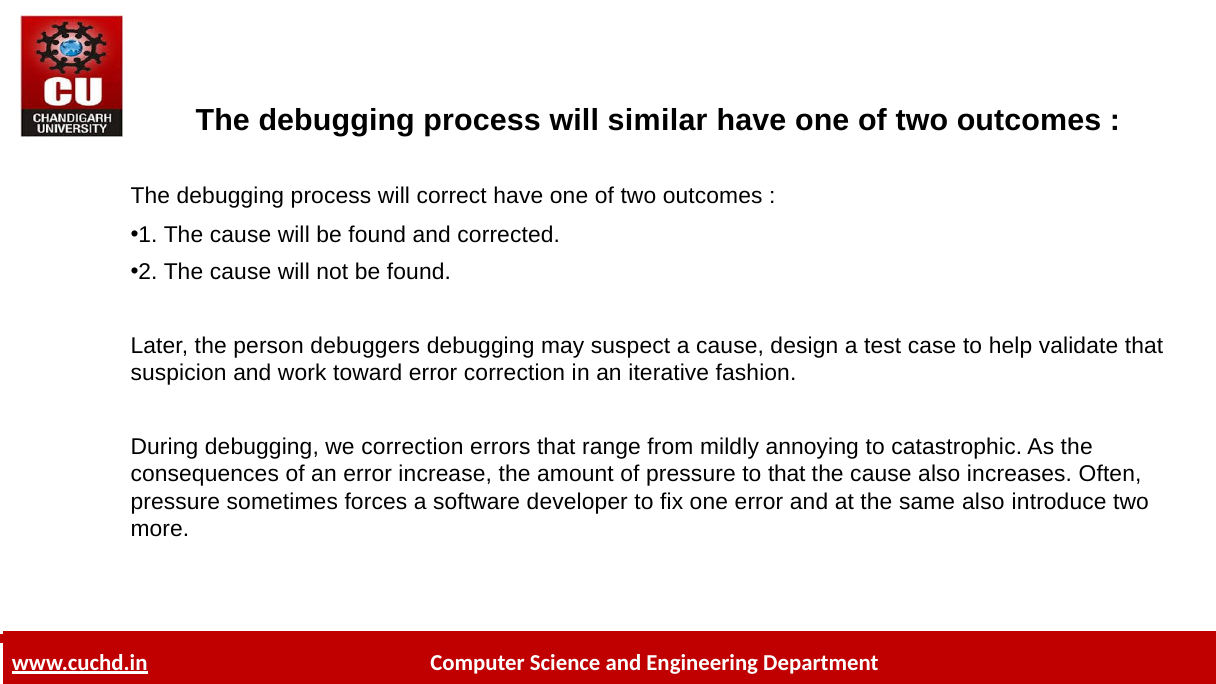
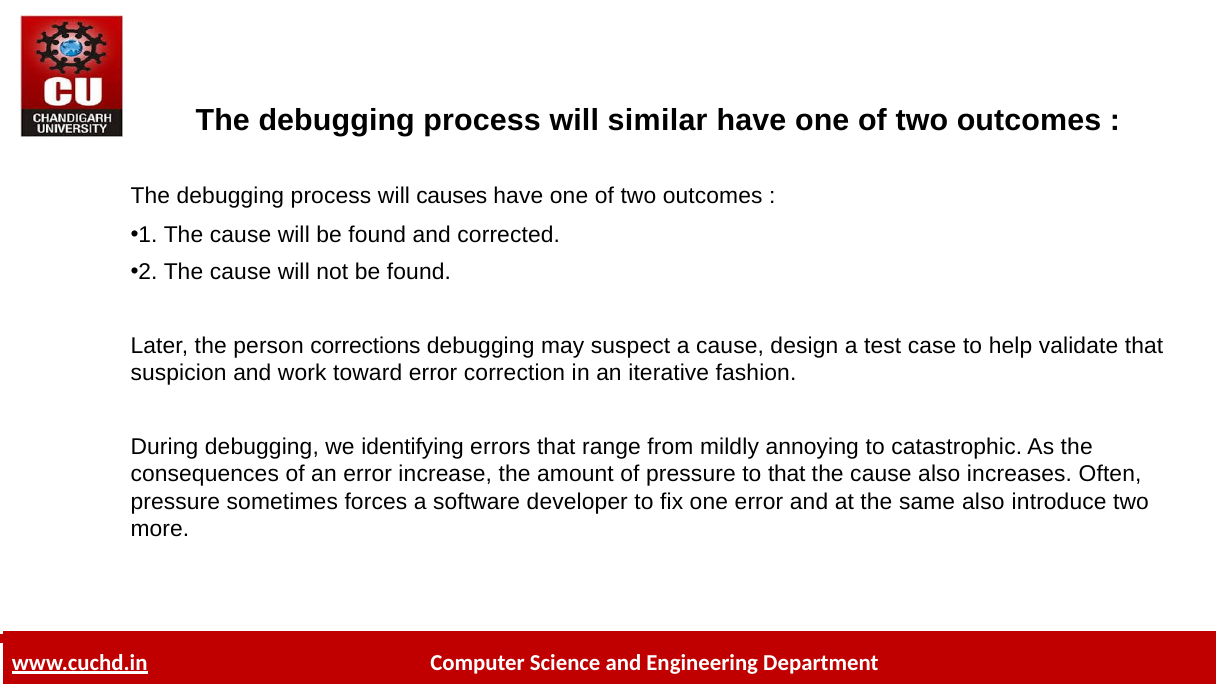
correct: correct -> causes (452, 197)
debuggers: debuggers -> corrections (365, 346)
we correction: correction -> identifying (413, 447)
